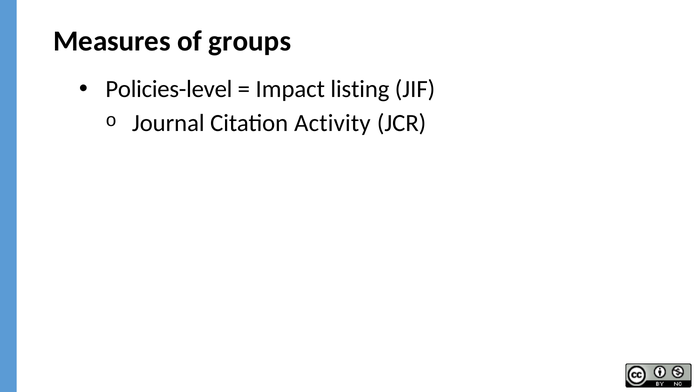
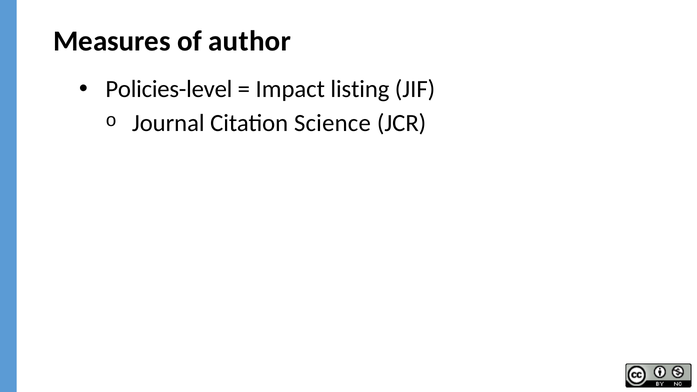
groups: groups -> author (250, 41)
Activity: Activity -> Science (332, 123)
